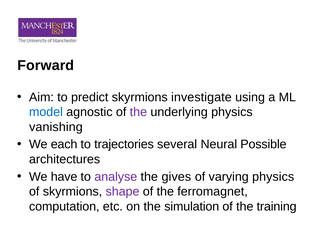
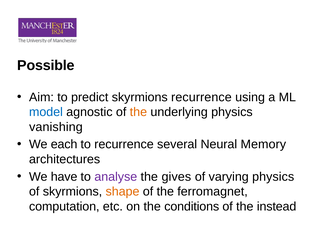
Forward: Forward -> Possible (46, 65)
skyrmions investigate: investigate -> recurrence (201, 97)
the colour: purple -> orange (138, 112)
to trajectories: trajectories -> recurrence (124, 144)
Possible: Possible -> Memory (263, 144)
shape colour: purple -> orange (123, 192)
simulation: simulation -> conditions (192, 206)
training: training -> instead (277, 206)
